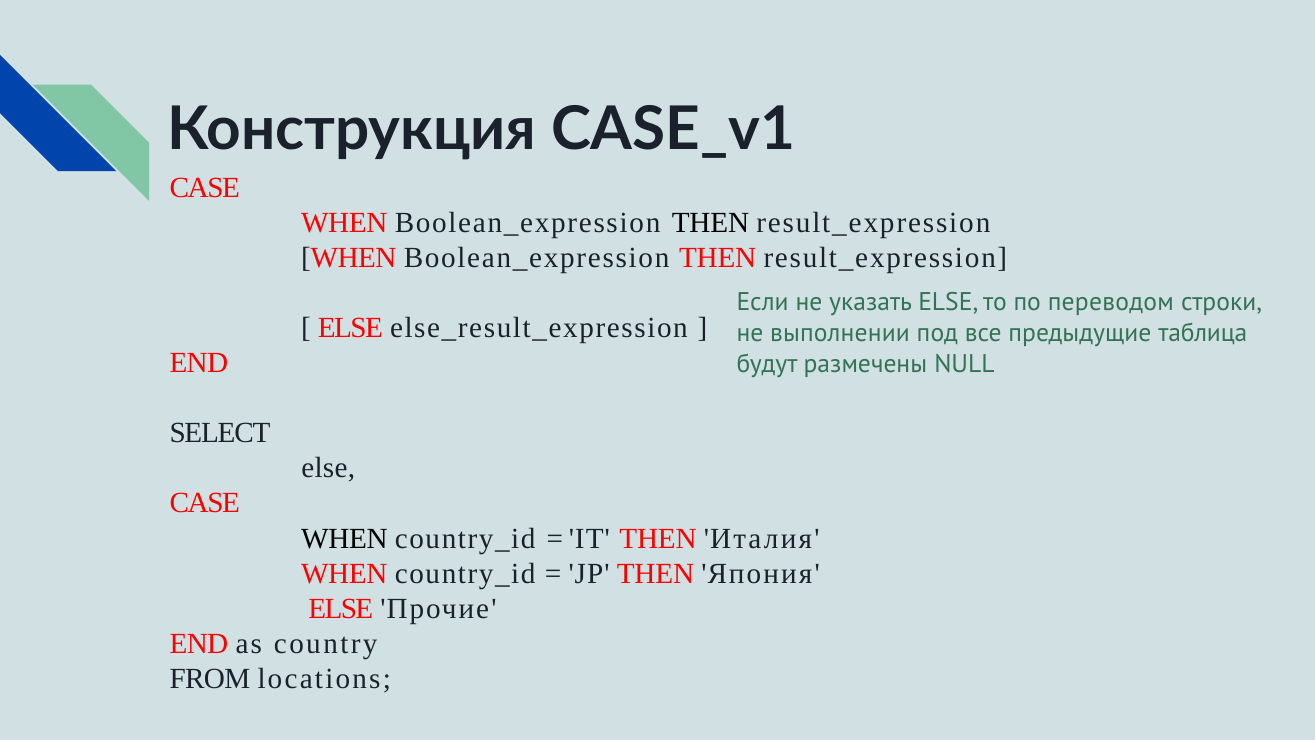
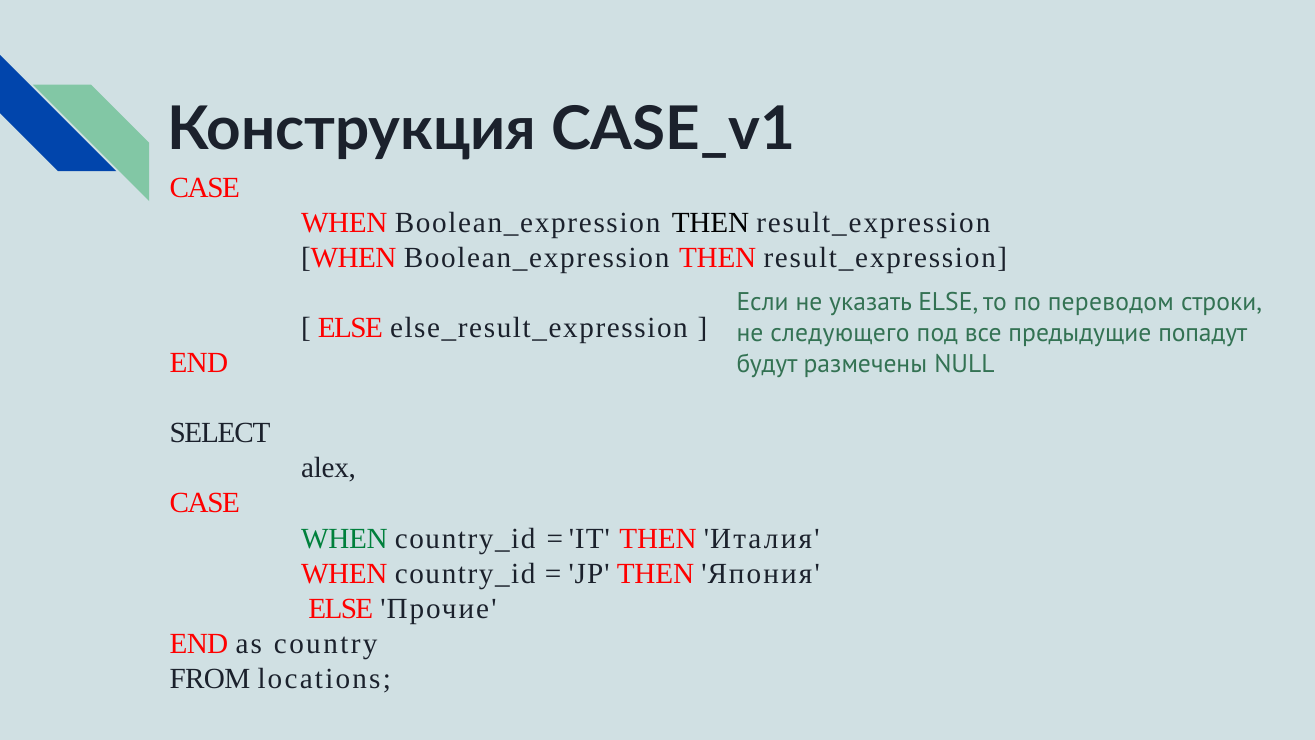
выполнении: выполнении -> следующего (840, 333)
таблица: таблица -> попадут (1203, 333)
else: else -> alex (329, 468)
WHEN colour: black -> green (344, 538)
